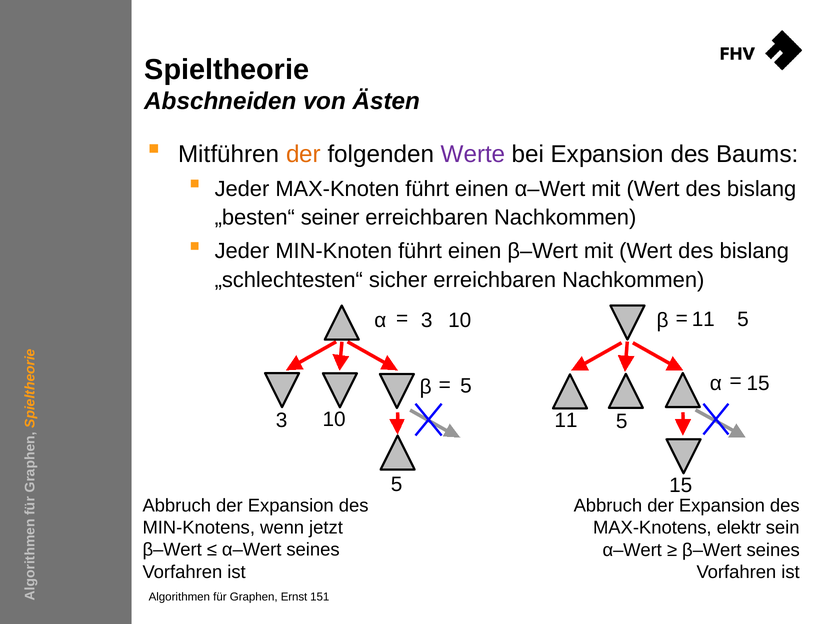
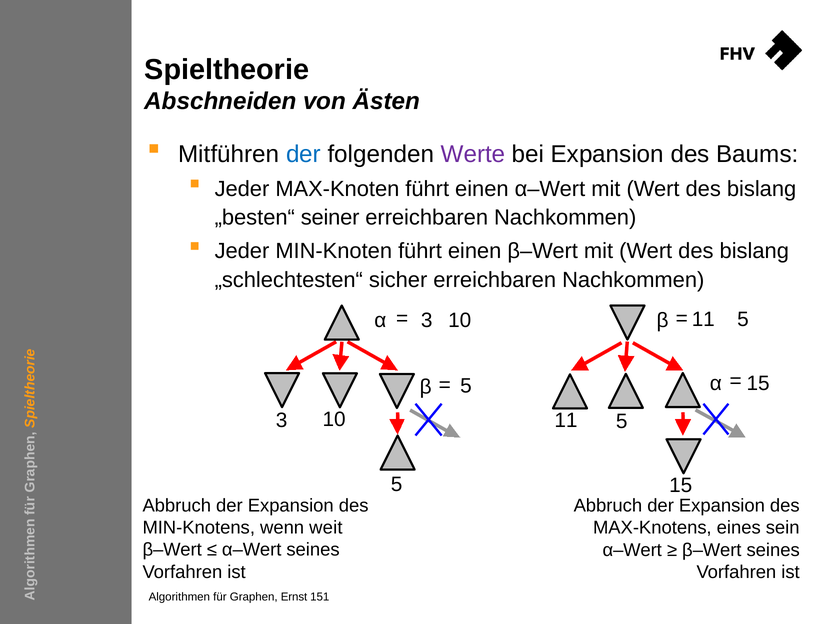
der colour: orange -> blue (304, 154)
jetzt: jetzt -> weit (326, 527)
elektr: elektr -> eines (739, 527)
